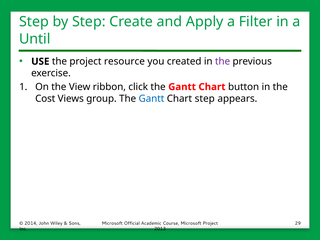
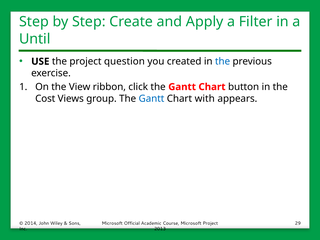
resource: resource -> question (124, 61)
the colour: purple -> blue (223, 61)
Chart step: step -> with (205, 99)
